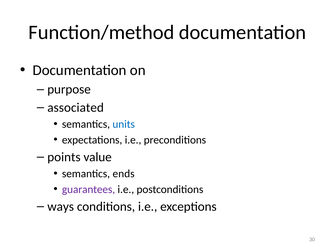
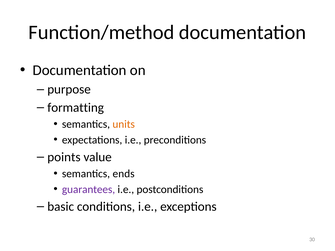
associated: associated -> formatting (76, 108)
units colour: blue -> orange (124, 124)
ways: ways -> basic (61, 207)
